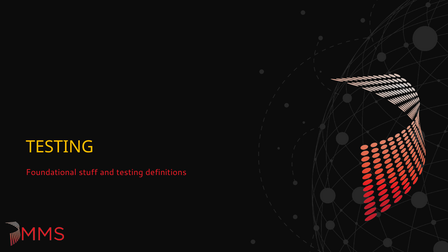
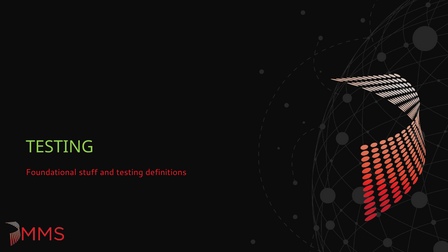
TESTING colour: yellow -> light green (60, 147)
